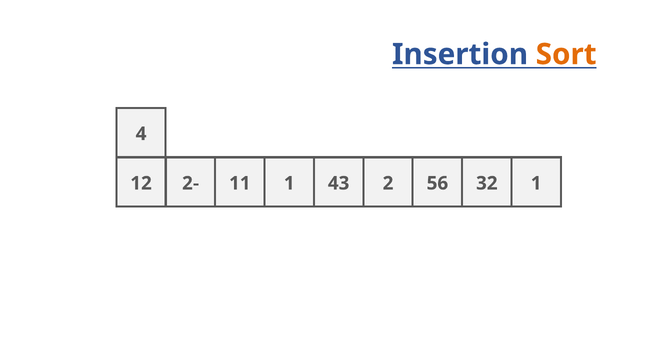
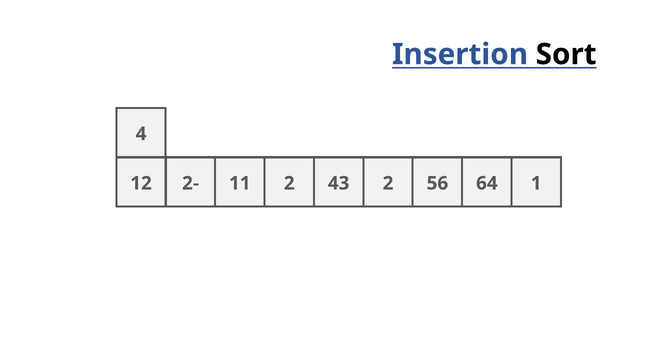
Sort colour: orange -> black (566, 54)
11 1: 1 -> 2 (289, 183)
32: 32 -> 64 (487, 183)
